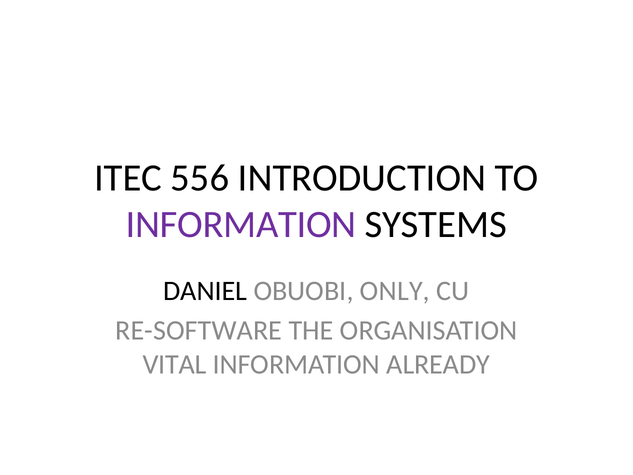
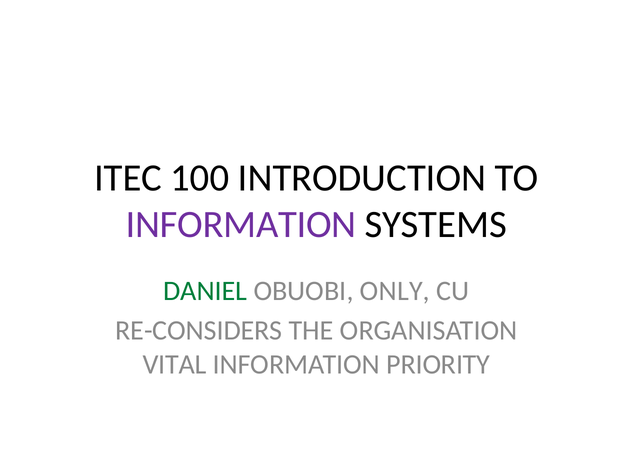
556: 556 -> 100 (200, 178)
DANIEL colour: black -> green (205, 291)
RE-SOFTWARE: RE-SOFTWARE -> RE-CONSIDERS (199, 330)
ALREADY: ALREADY -> PRIORITY (438, 364)
